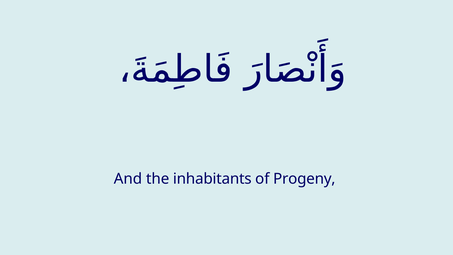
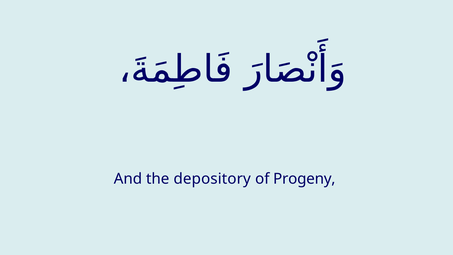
inhabitants: inhabitants -> depository (212, 179)
